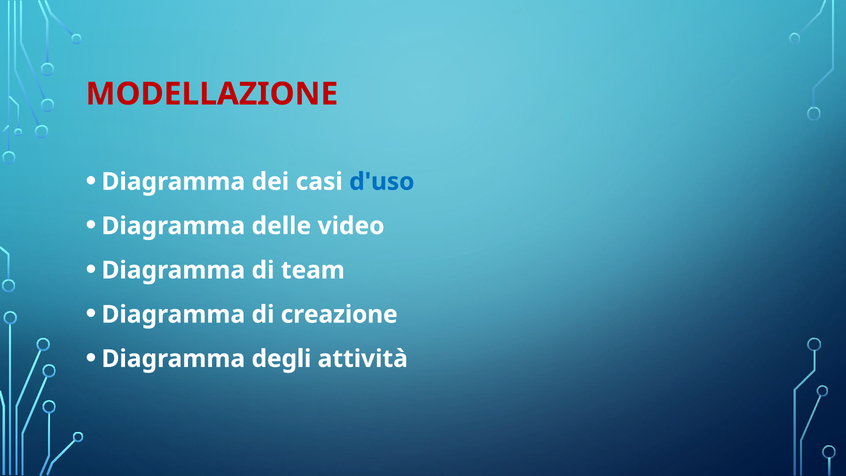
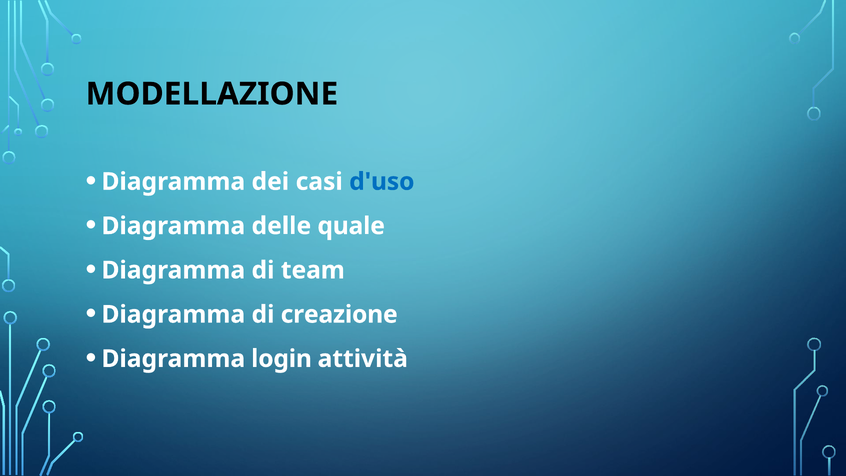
MODELLAZIONE colour: red -> black (212, 94)
video: video -> quale (351, 226)
degli: degli -> login (281, 359)
